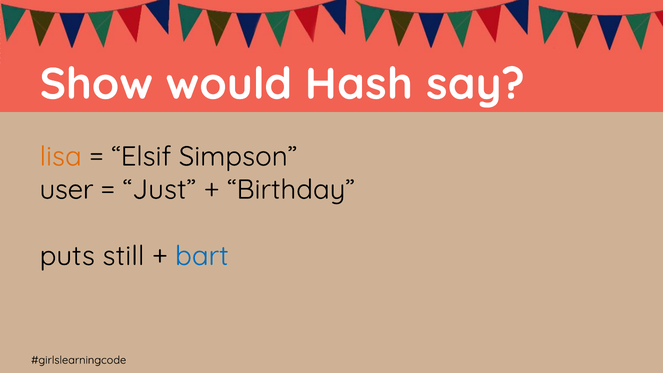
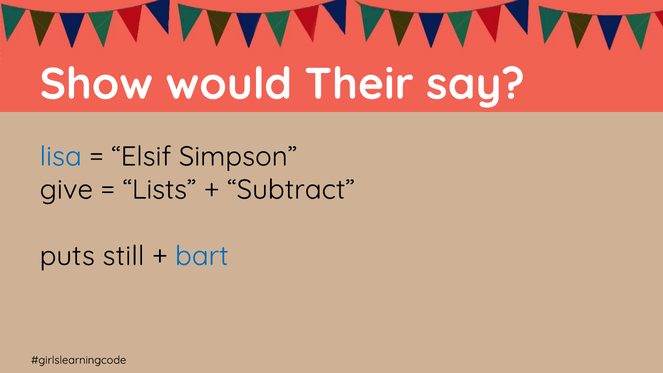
Hash: Hash -> Their (359, 84)
lisa colour: orange -> blue (61, 156)
user: user -> give (66, 190)
Just: Just -> Lists (159, 190)
Birthday: Birthday -> Subtract (291, 190)
